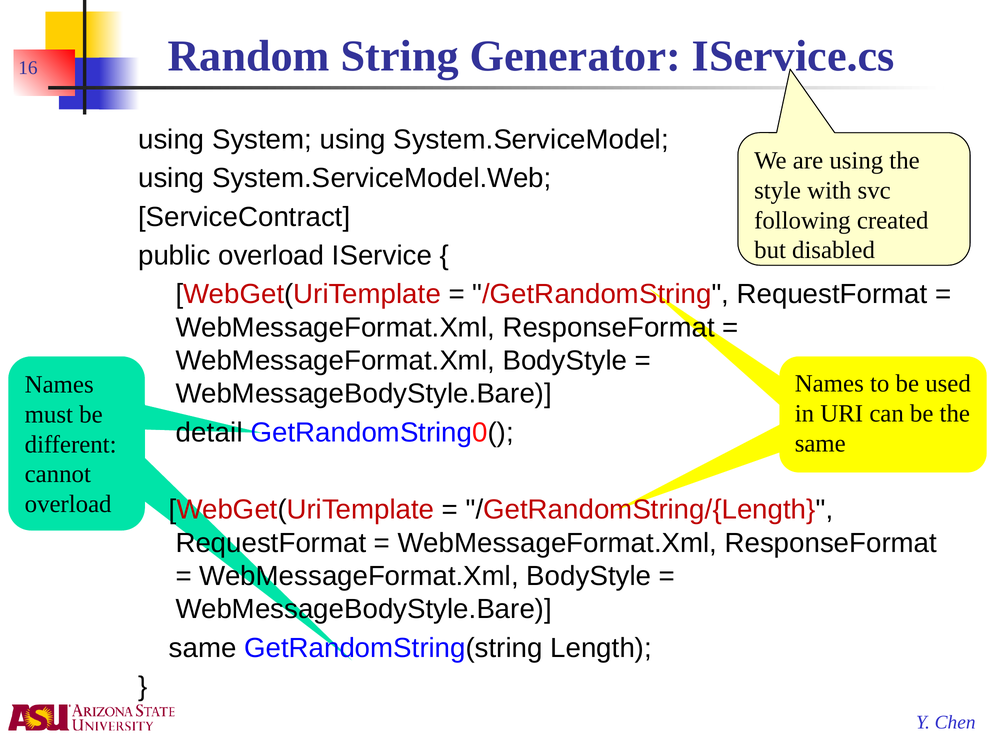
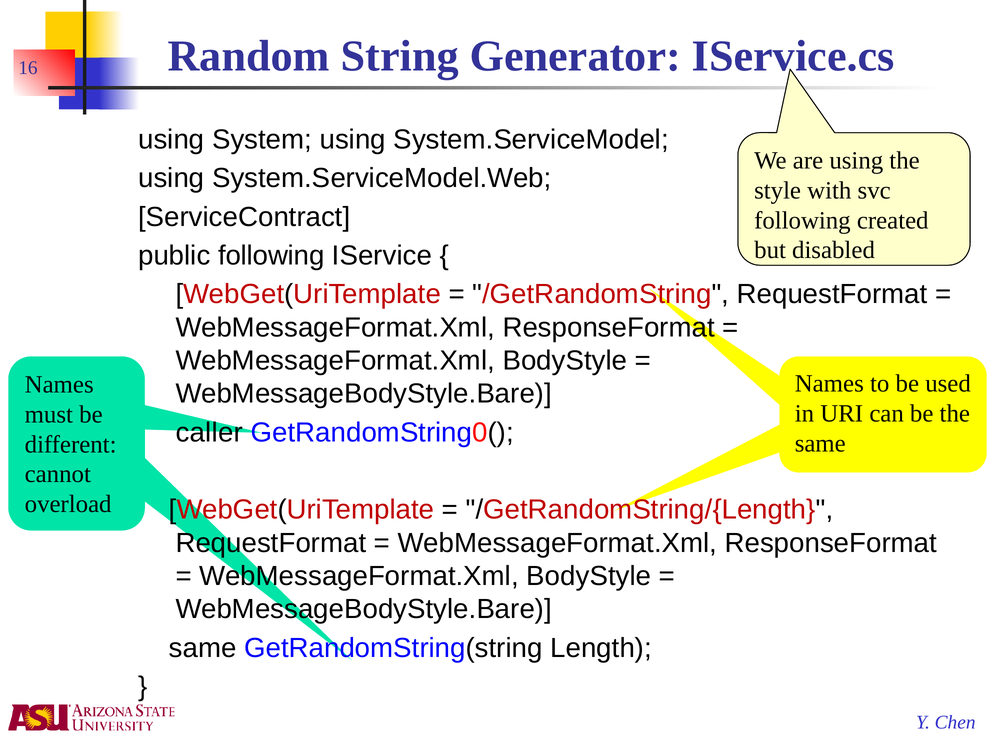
public overload: overload -> following (271, 256)
detail: detail -> caller (209, 433)
